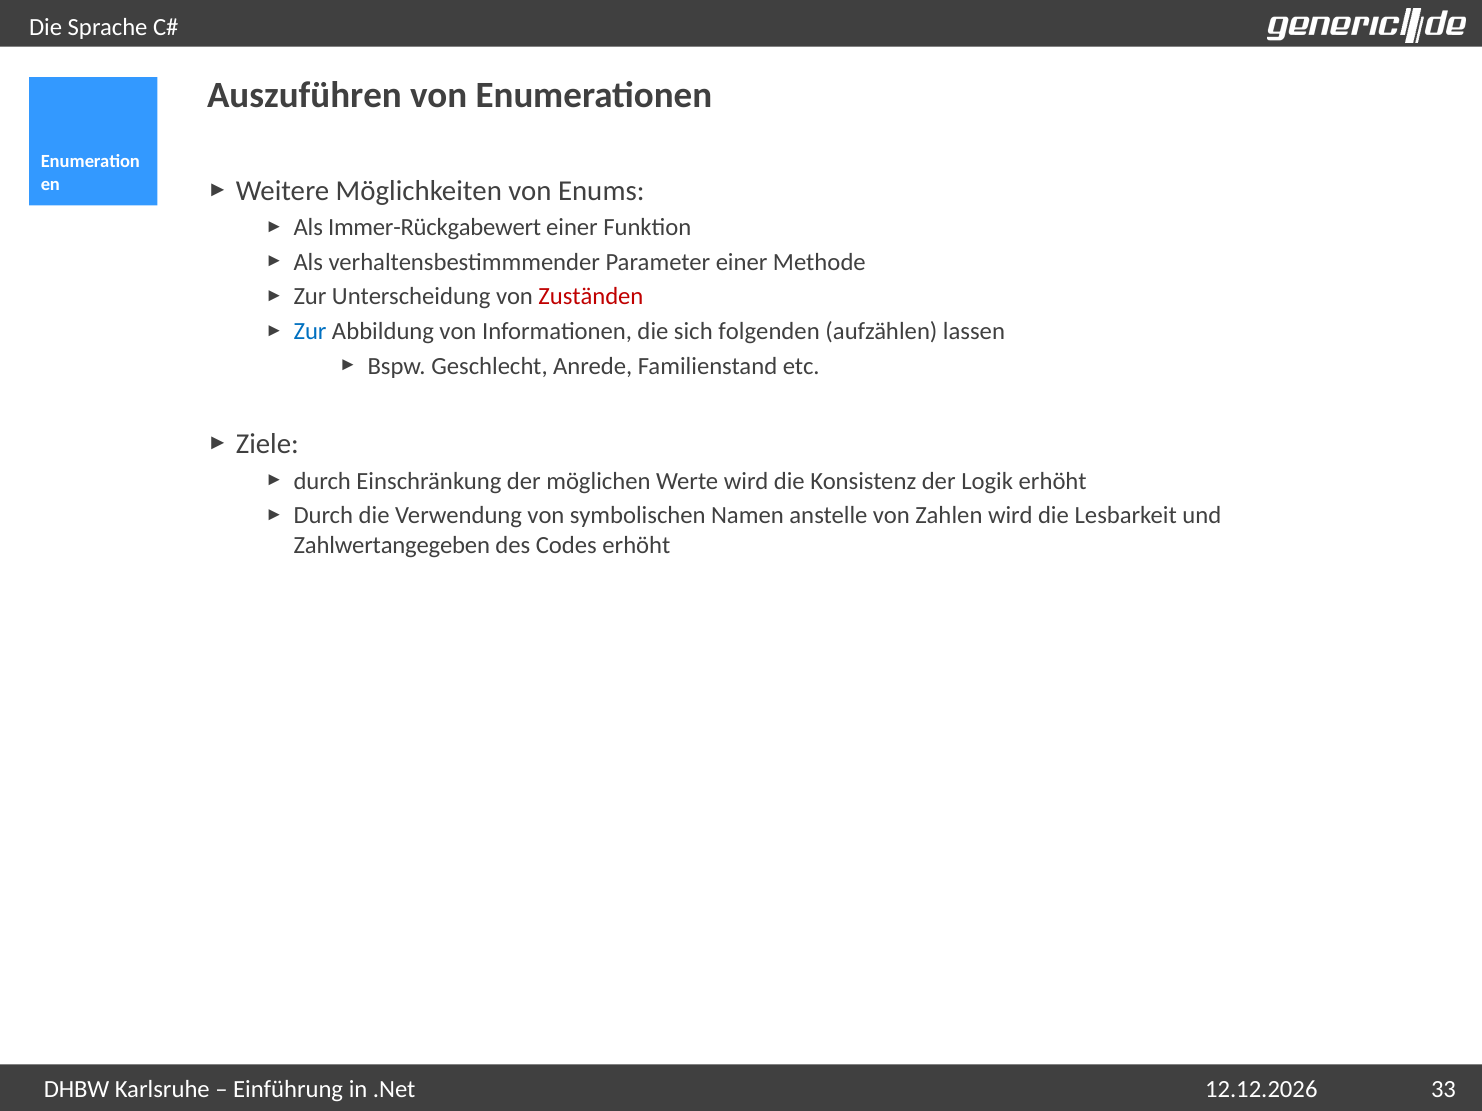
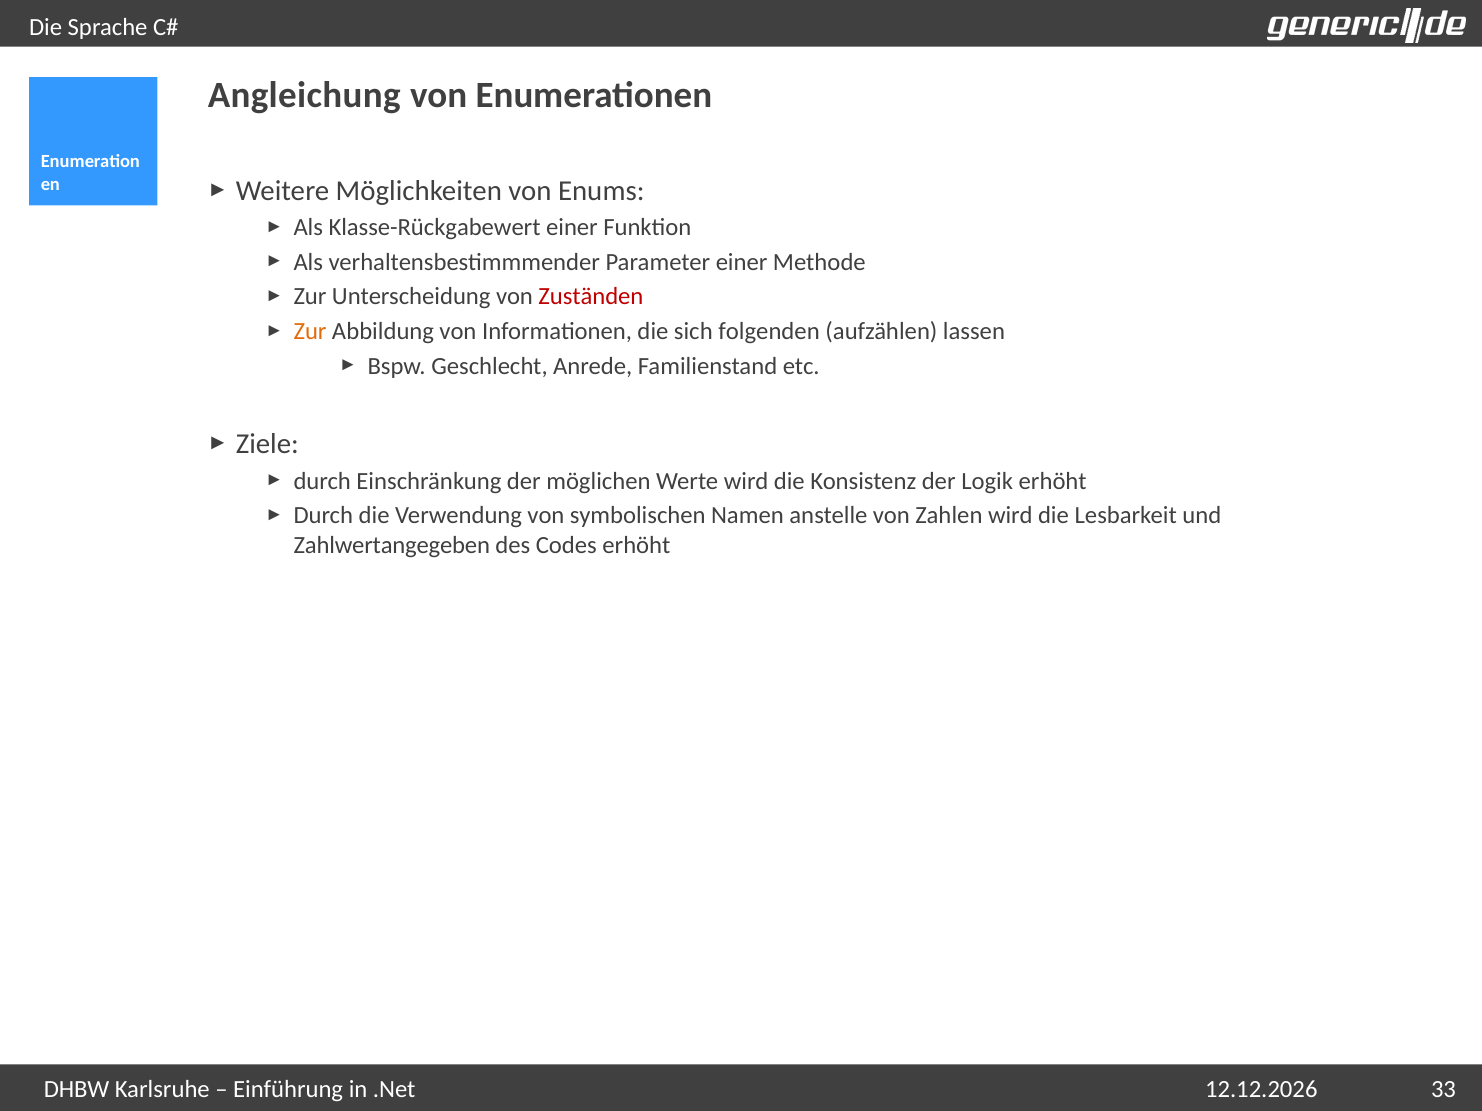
Auszuführen: Auszuführen -> Angleichung (304, 95)
Immer-Rückgabewert: Immer-Rückgabewert -> Klasse-Rückgabewert (435, 228)
Zur colour: blue -> orange (310, 331)
